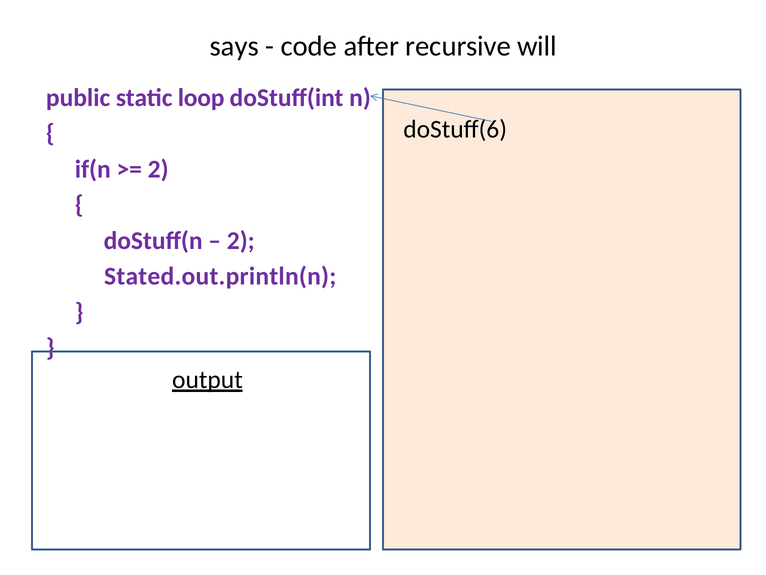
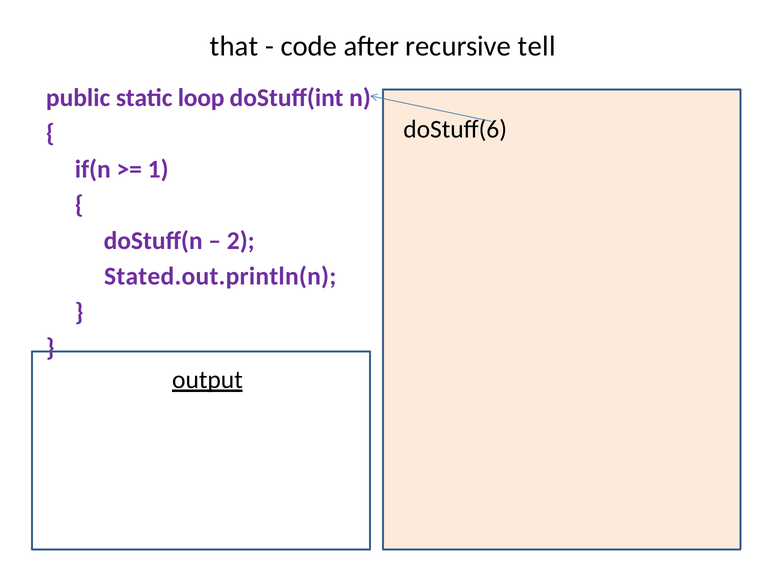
says: says -> that (234, 46)
will: will -> tell (537, 46)
2: 2 -> 1 (158, 169)
